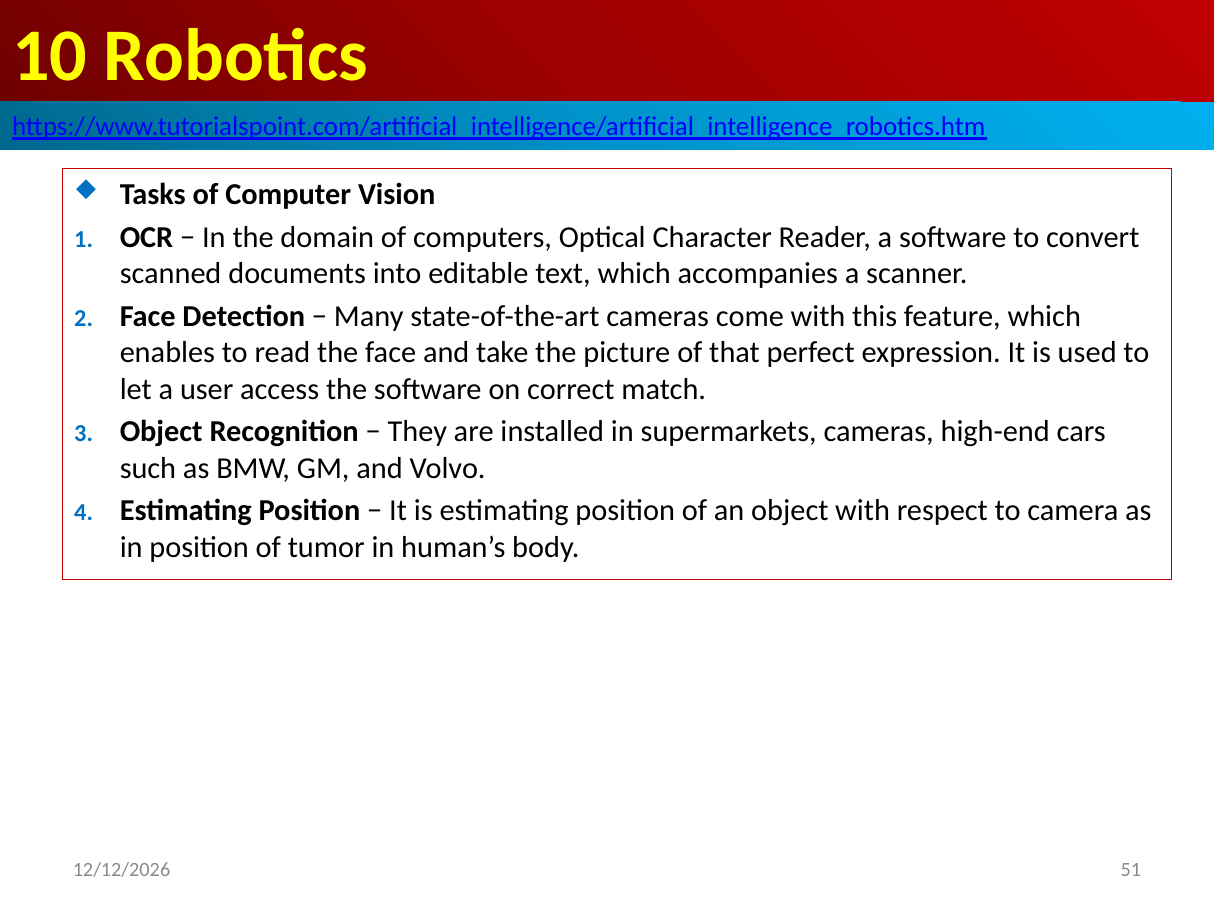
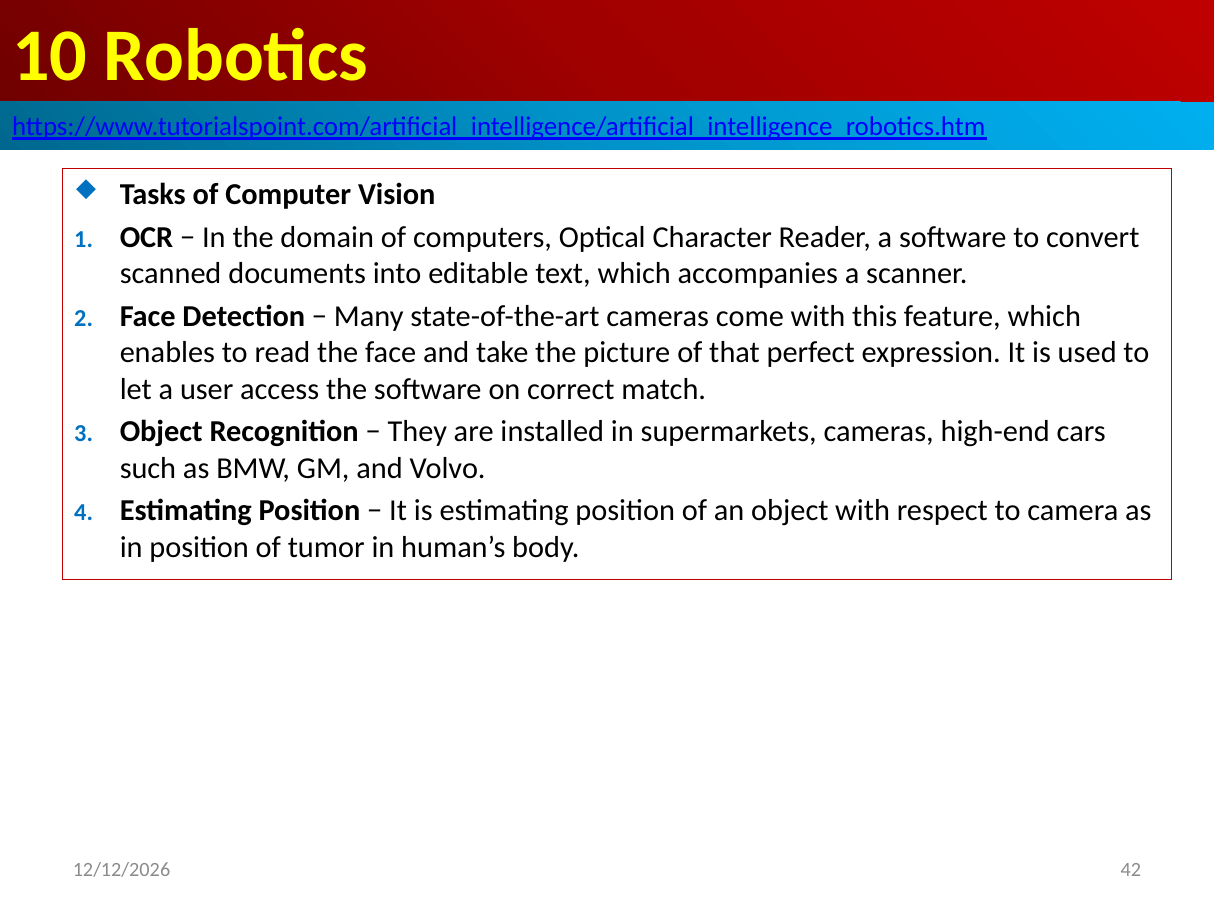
51: 51 -> 42 (1131, 869)
